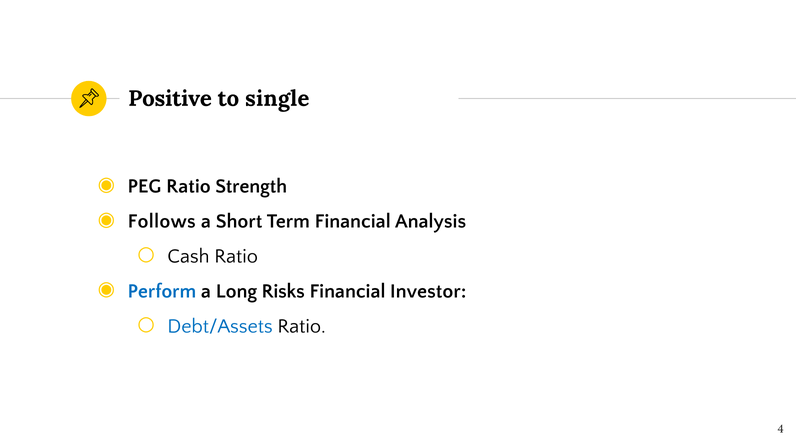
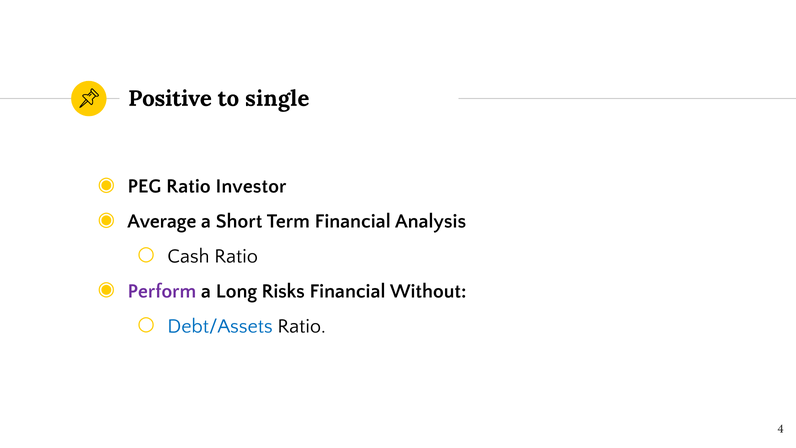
Strength: Strength -> Investor (251, 186)
Follows: Follows -> Average (162, 221)
Perform colour: blue -> purple (162, 291)
Investor: Investor -> Without (428, 291)
